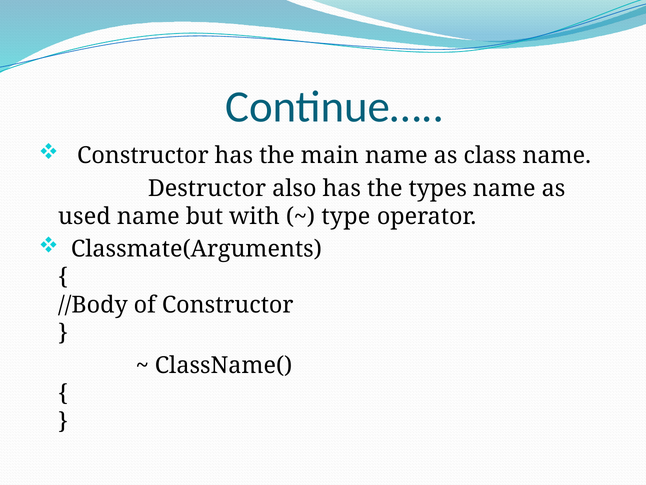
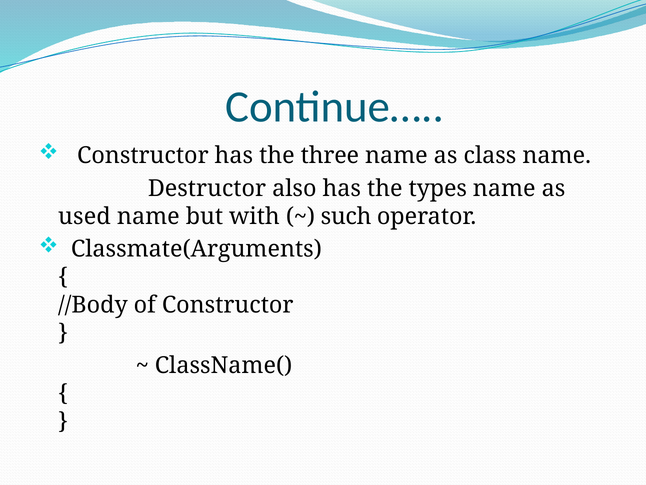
main: main -> three (330, 156)
type: type -> such (346, 216)
